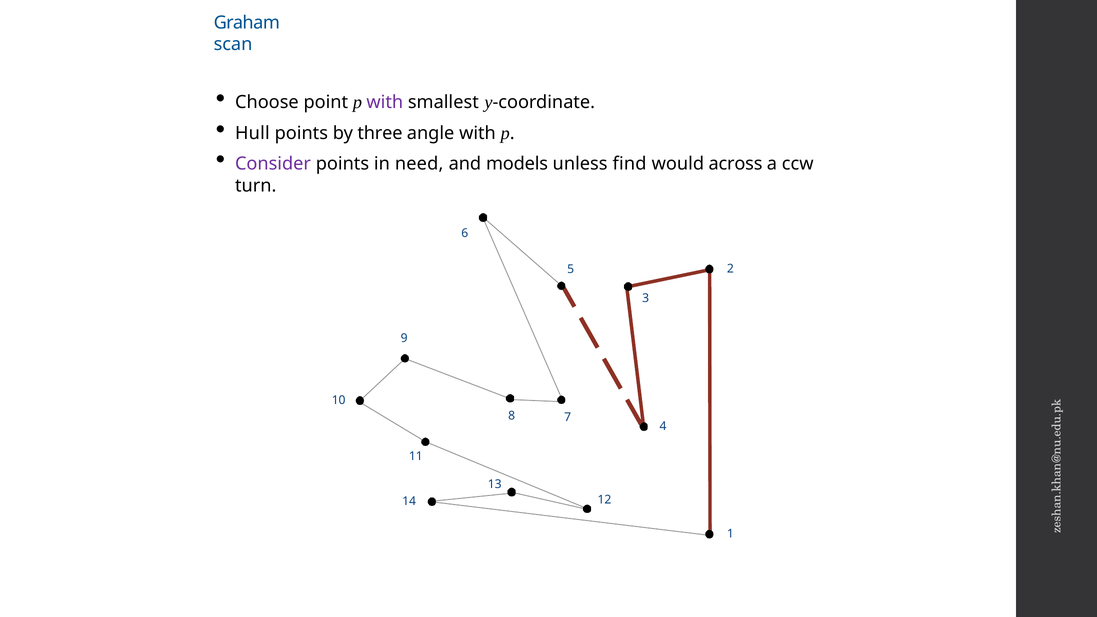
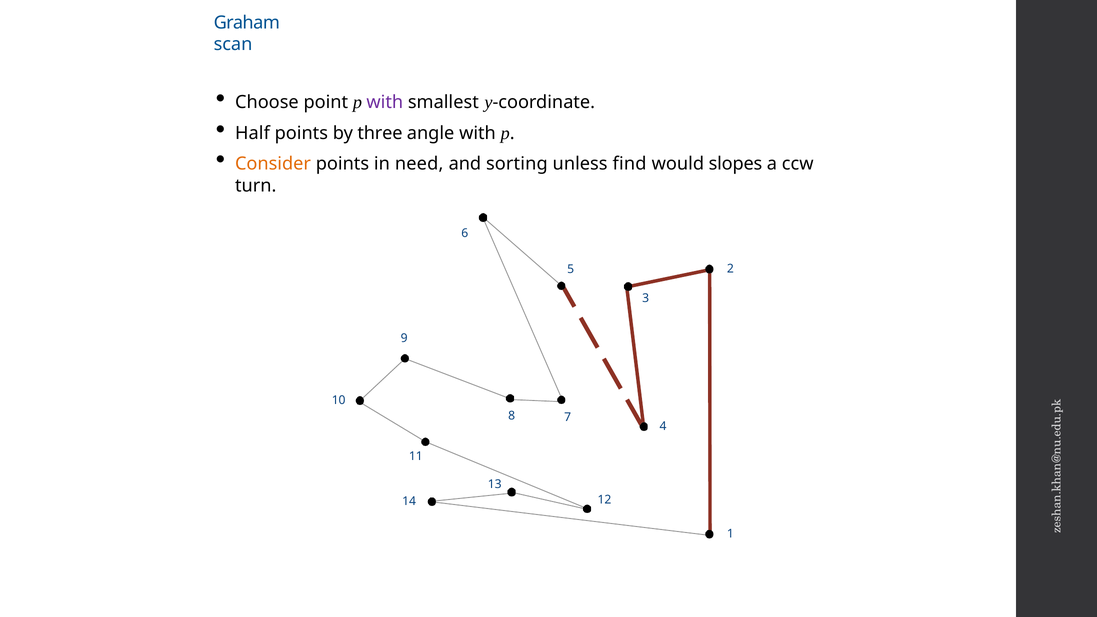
Hull: Hull -> Half (252, 133)
Consider colour: purple -> orange (273, 164)
models: models -> sorting (517, 164)
across: across -> slopes (736, 164)
